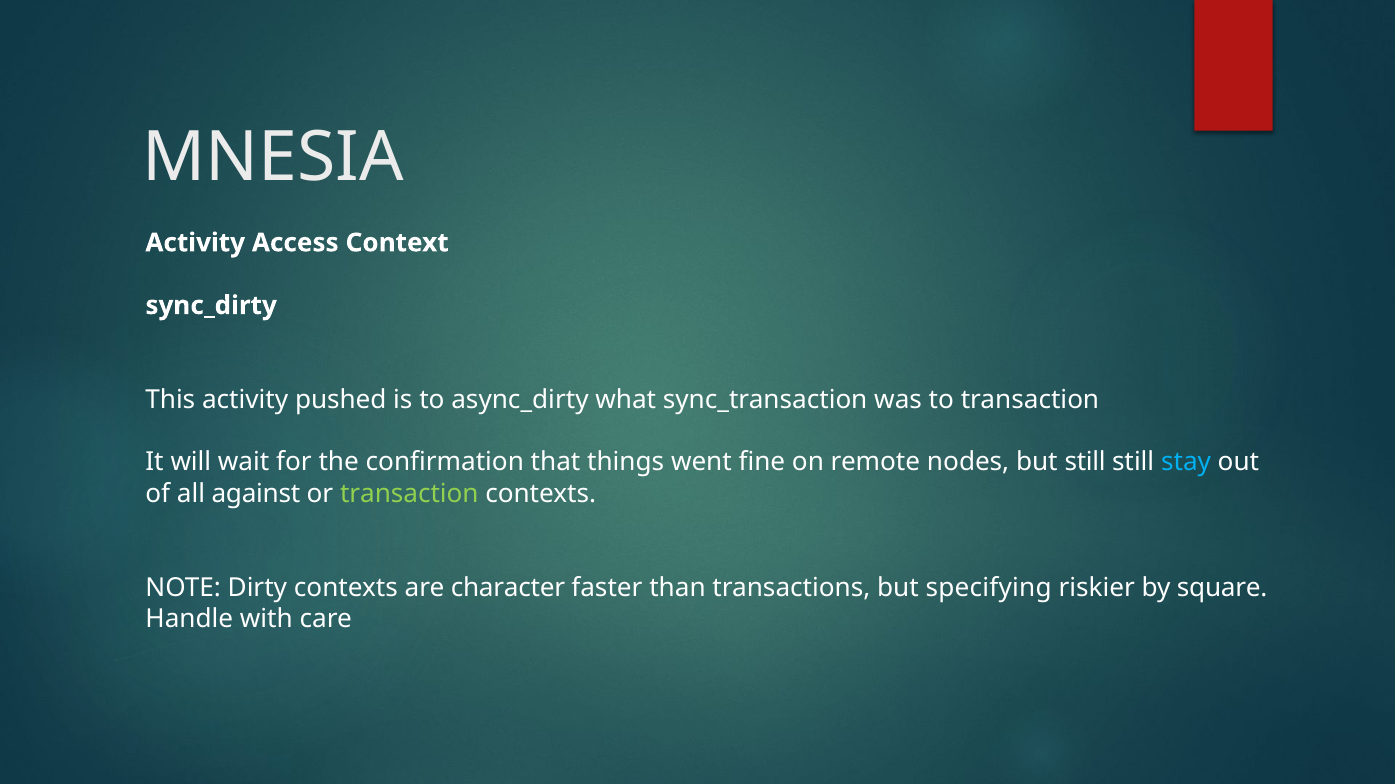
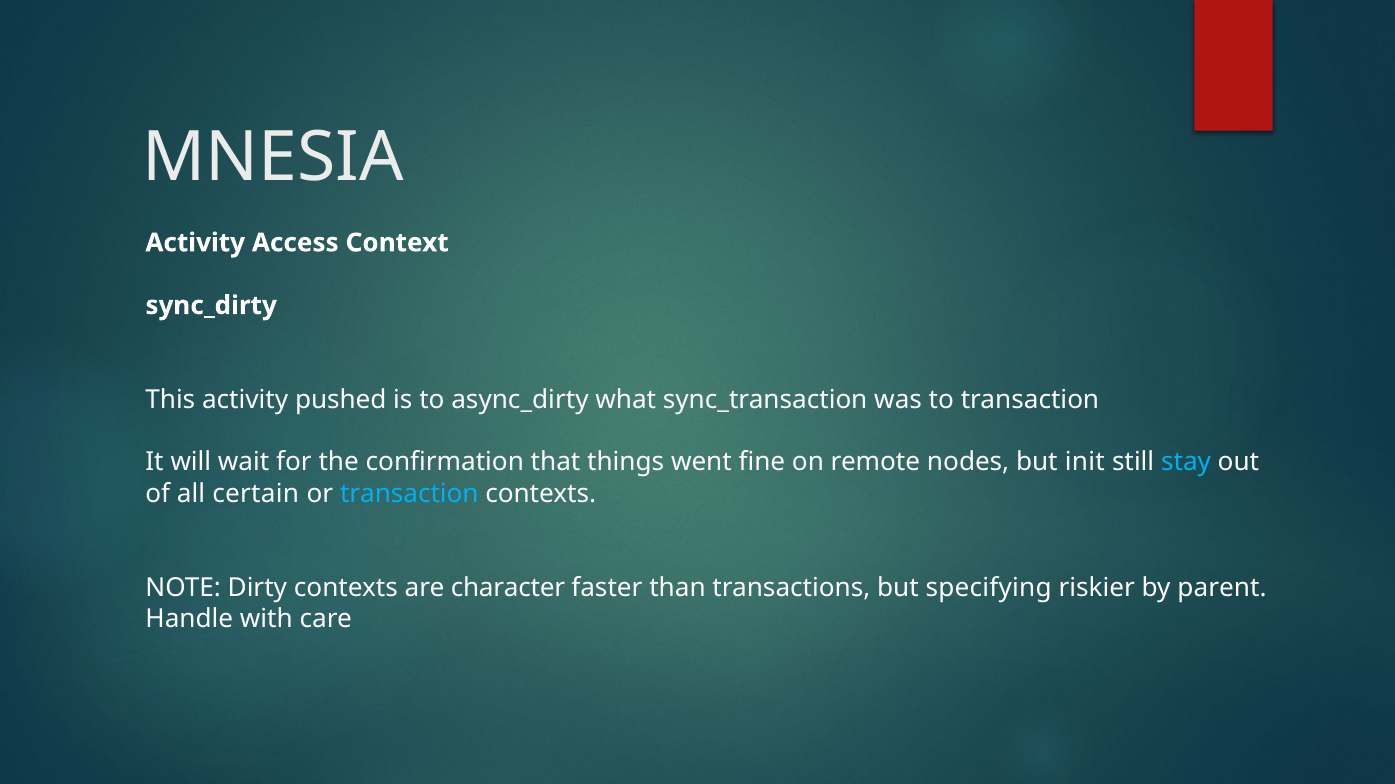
but still: still -> init (1085, 463)
against: against -> certain (256, 494)
transaction colour: light green -> light blue (409, 494)
square: square -> parent (1222, 588)
